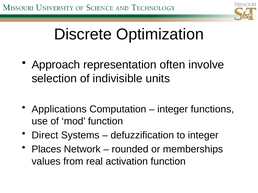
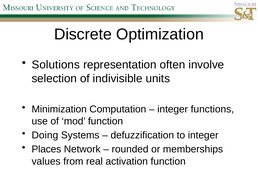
Approach: Approach -> Solutions (56, 65)
Applications: Applications -> Minimization (59, 110)
Direct: Direct -> Doing (45, 136)
